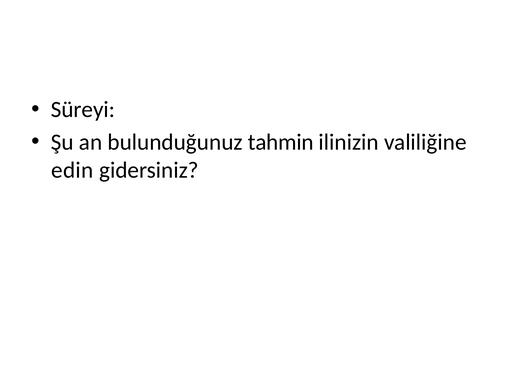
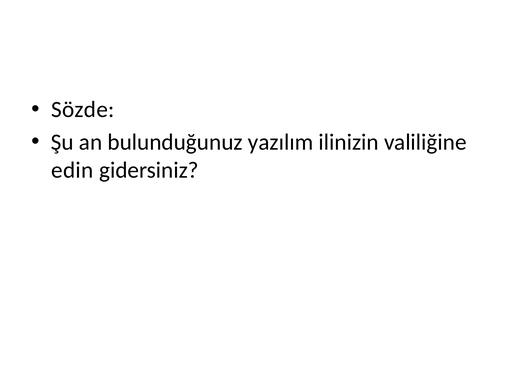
Süreyi: Süreyi -> Sözde (83, 110)
tahmin: tahmin -> yazılım (281, 142)
